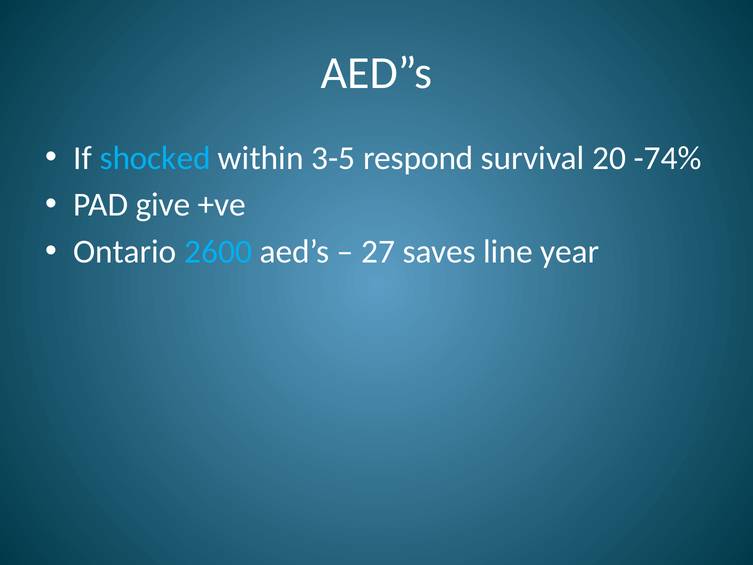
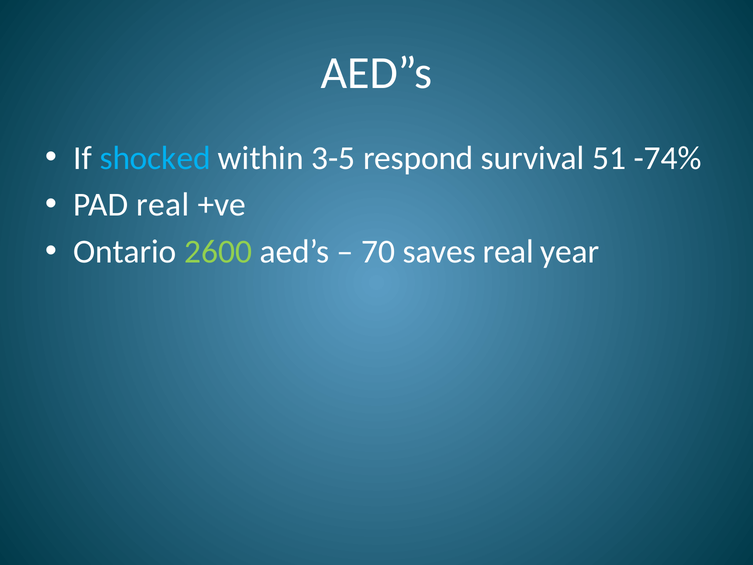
20: 20 -> 51 (609, 158)
PAD give: give -> real (163, 205)
2600 colour: light blue -> light green (218, 252)
27: 27 -> 70 (378, 252)
saves line: line -> real (508, 252)
